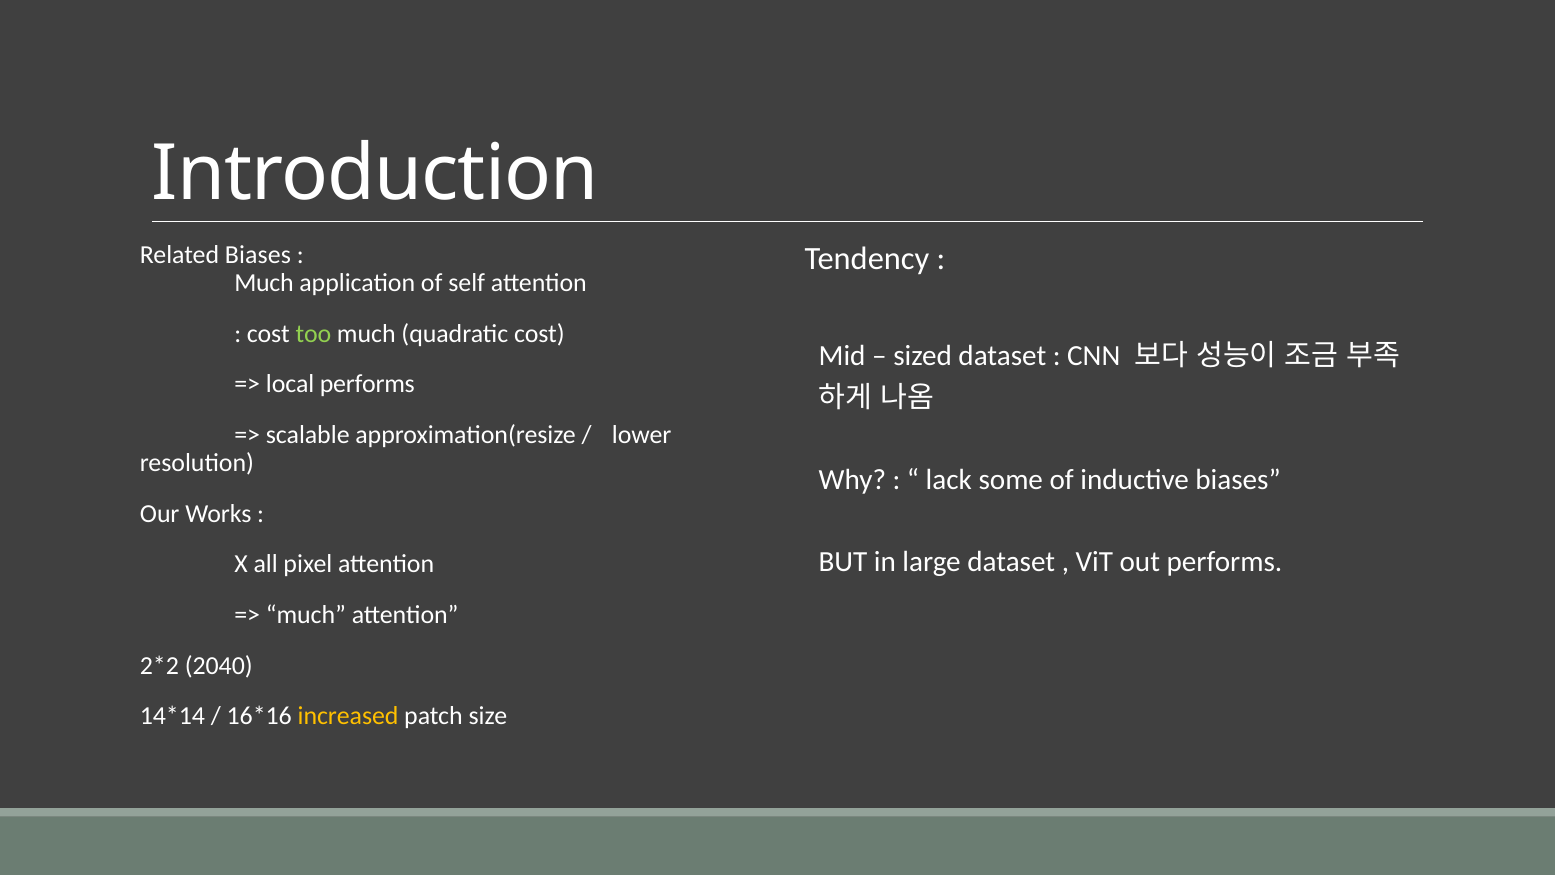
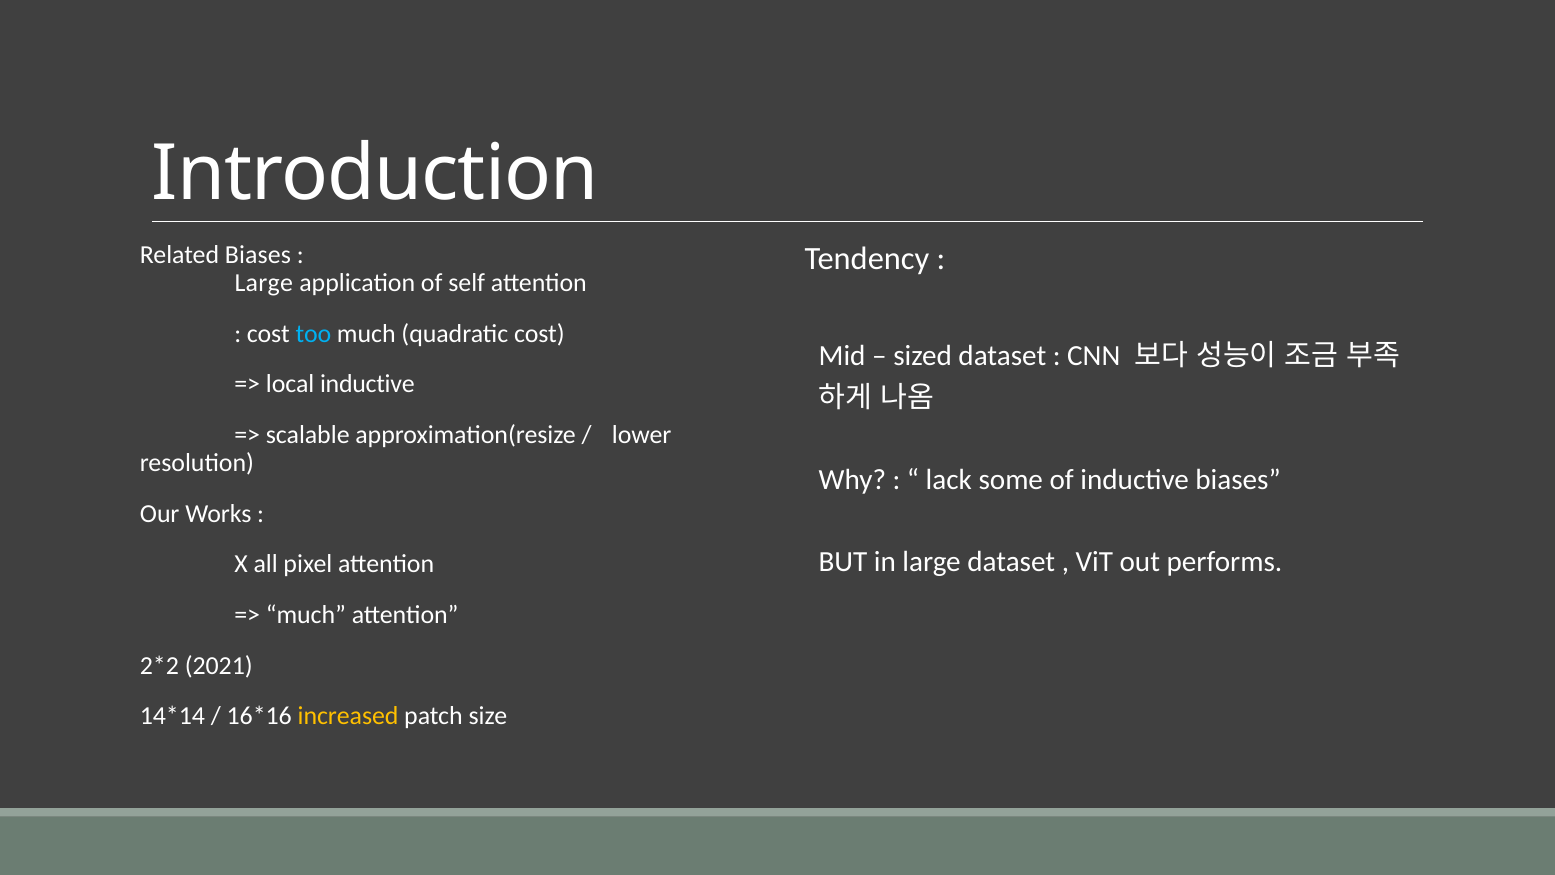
Much: Much -> Large (264, 283)
too colour: light green -> light blue (314, 334)
local performs: performs -> inductive (367, 384)
2040: 2040 -> 2021 (219, 665)
